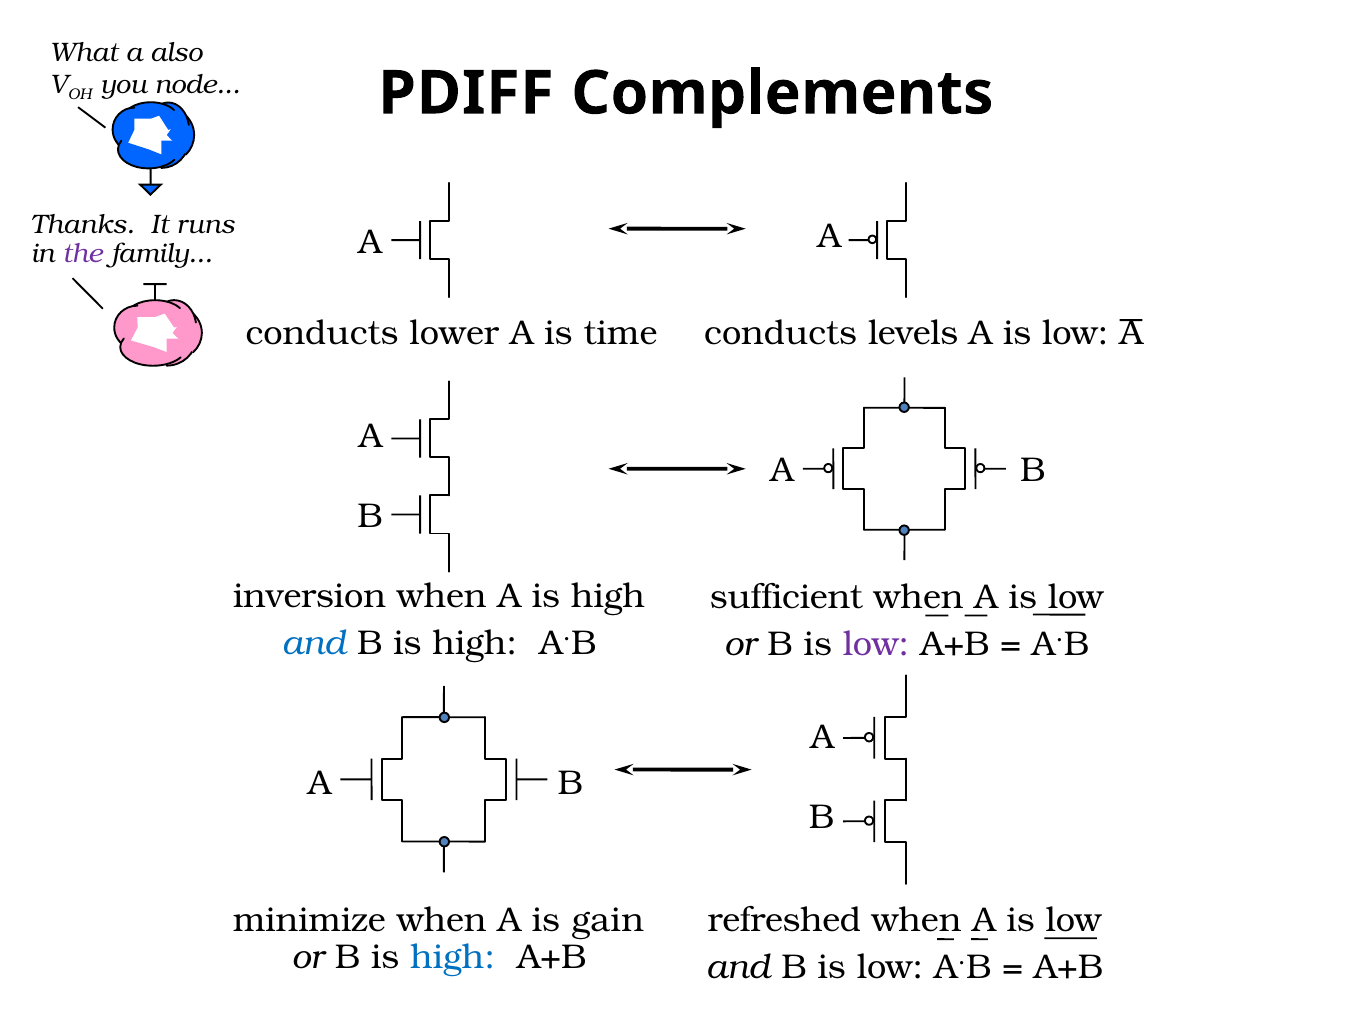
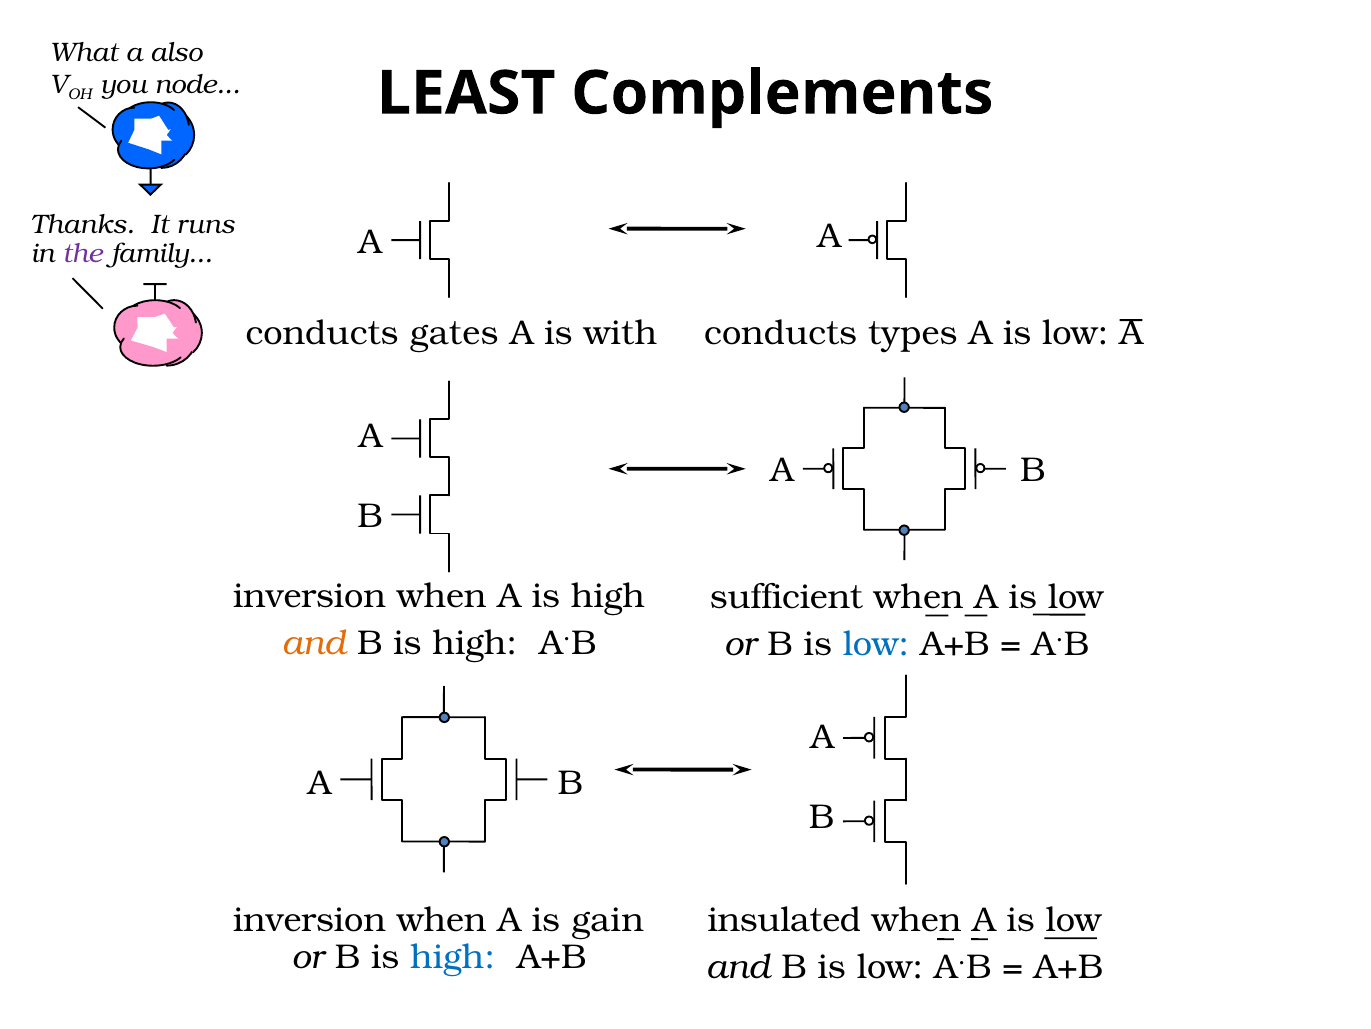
PDIFF: PDIFF -> LEAST (466, 93)
lower: lower -> gates (454, 333)
time: time -> with (620, 333)
levels: levels -> types (913, 333)
and colour: blue -> orange (314, 643)
low colour: purple -> blue (876, 643)
minimize: minimize -> inversion (309, 919)
refreshed: refreshed -> insulated (784, 919)
